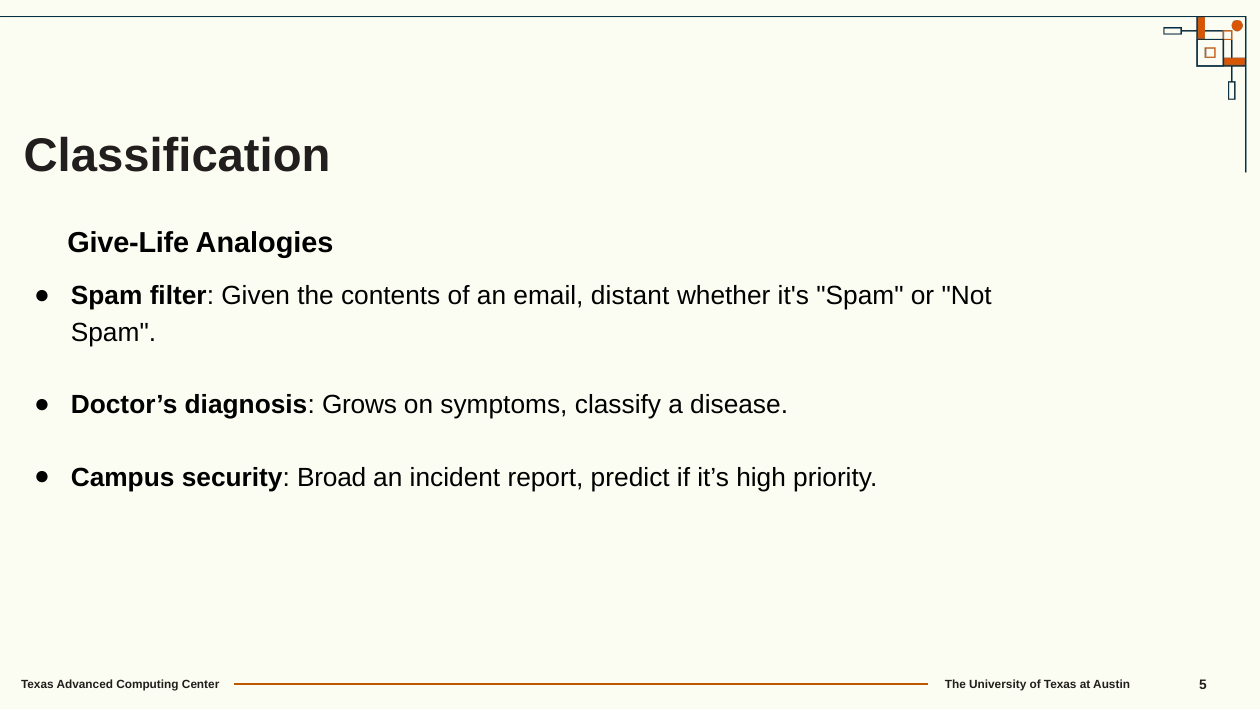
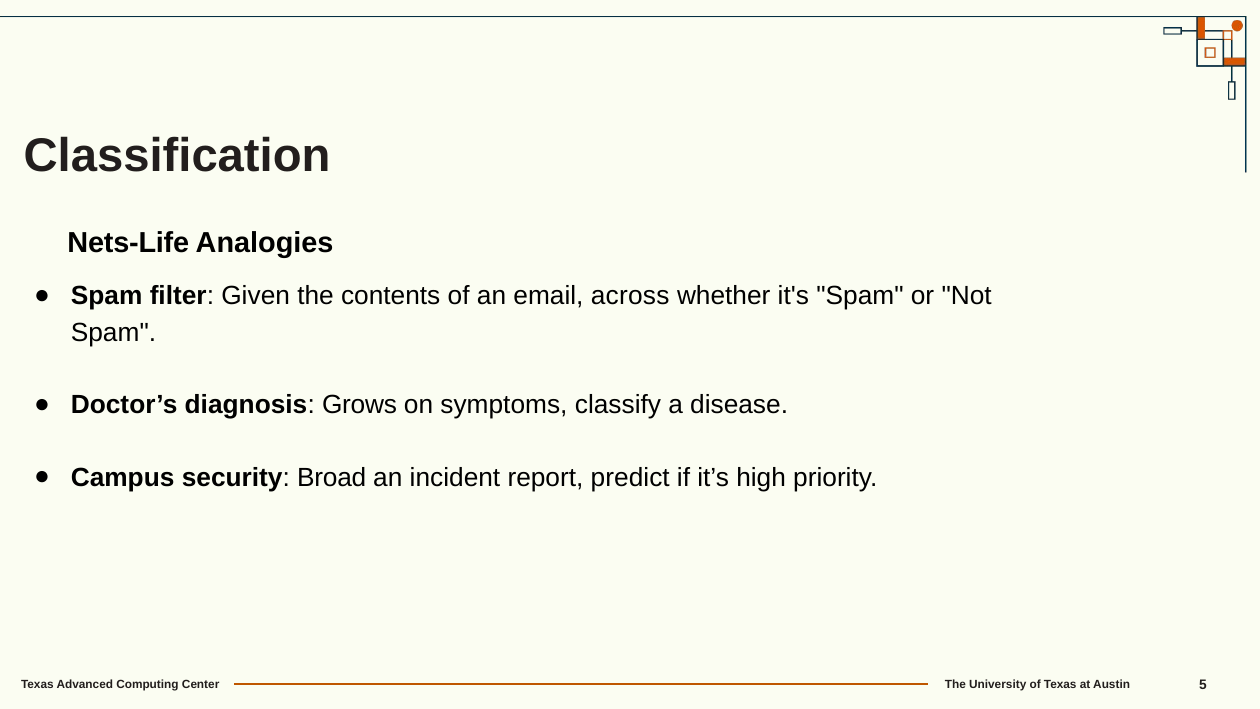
Give-Life: Give-Life -> Nets-Life (128, 243)
distant: distant -> across (630, 296)
